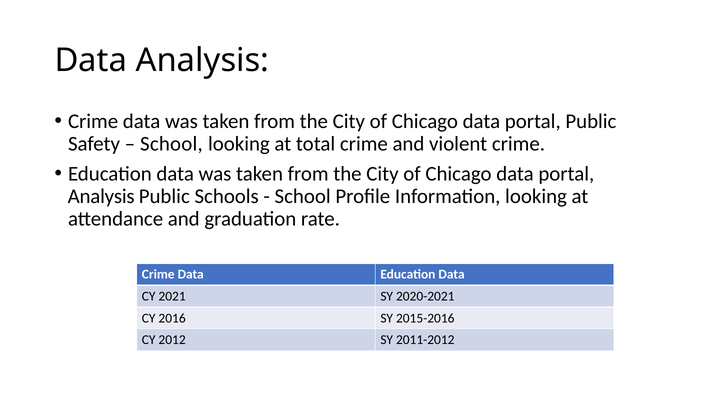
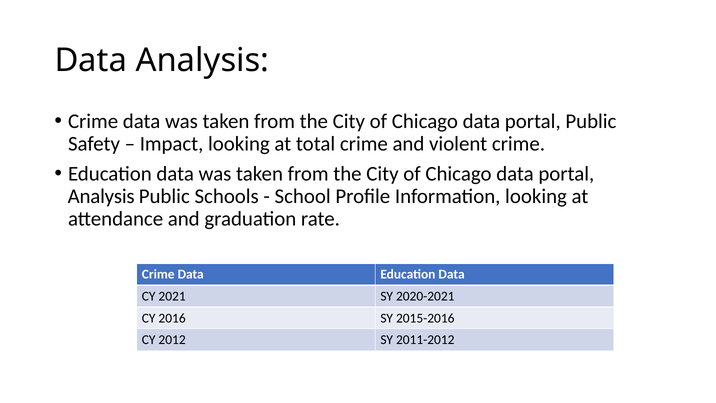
School: School -> Impact (172, 144)
